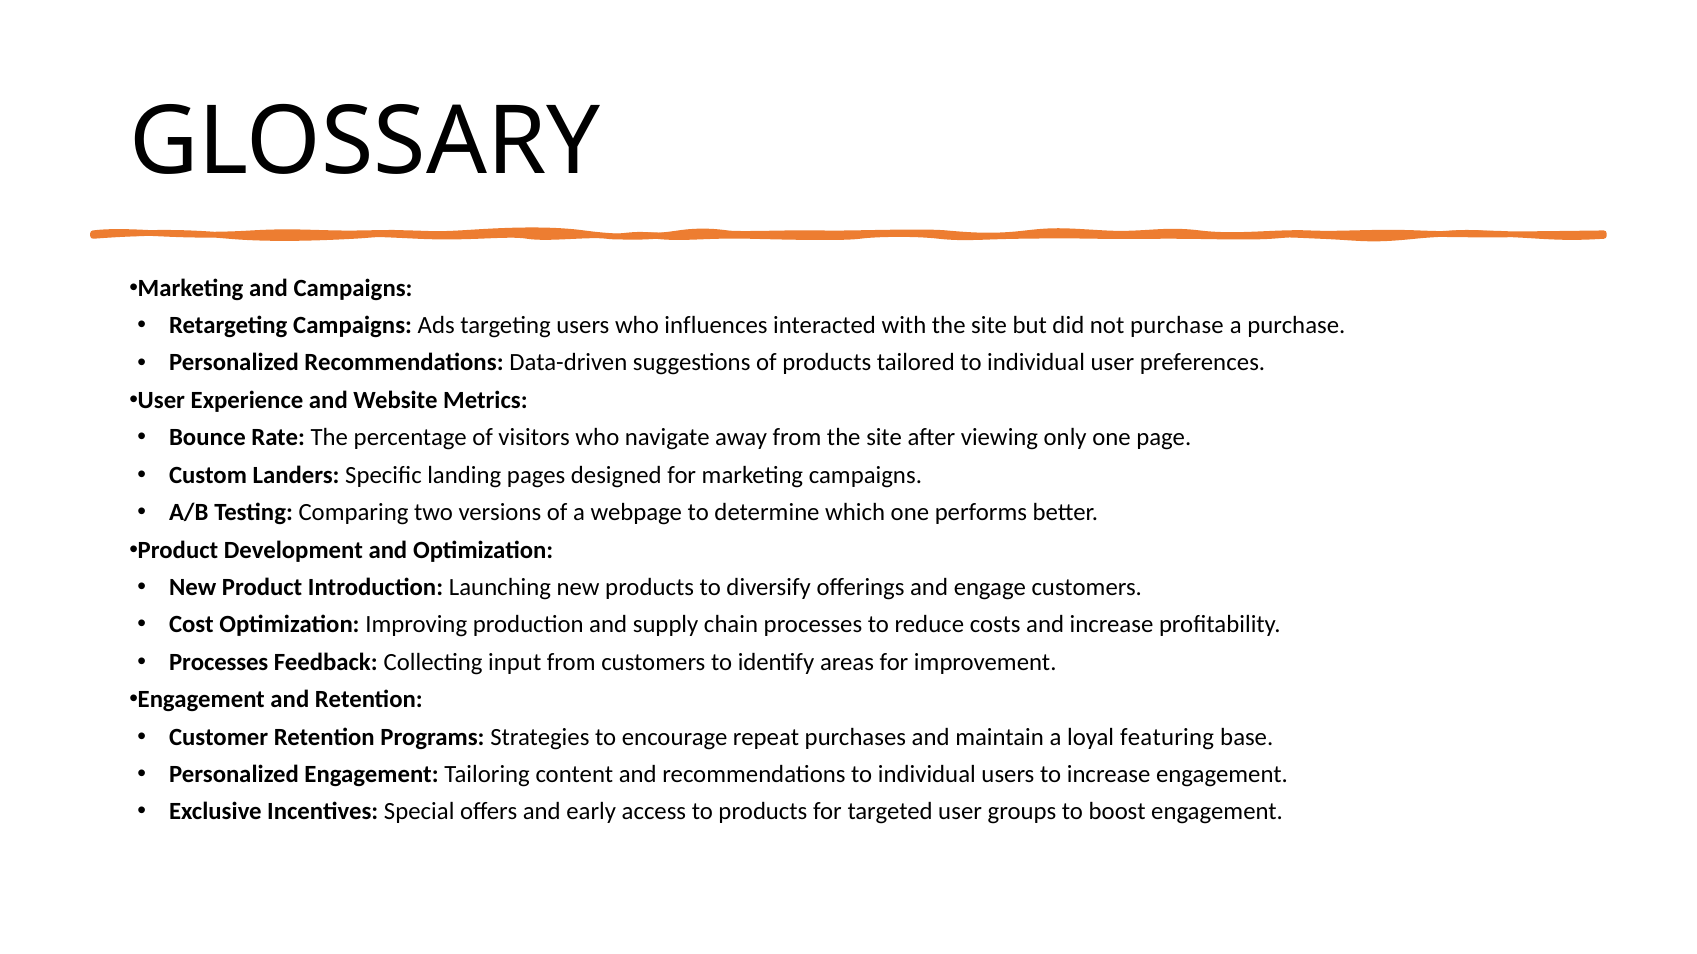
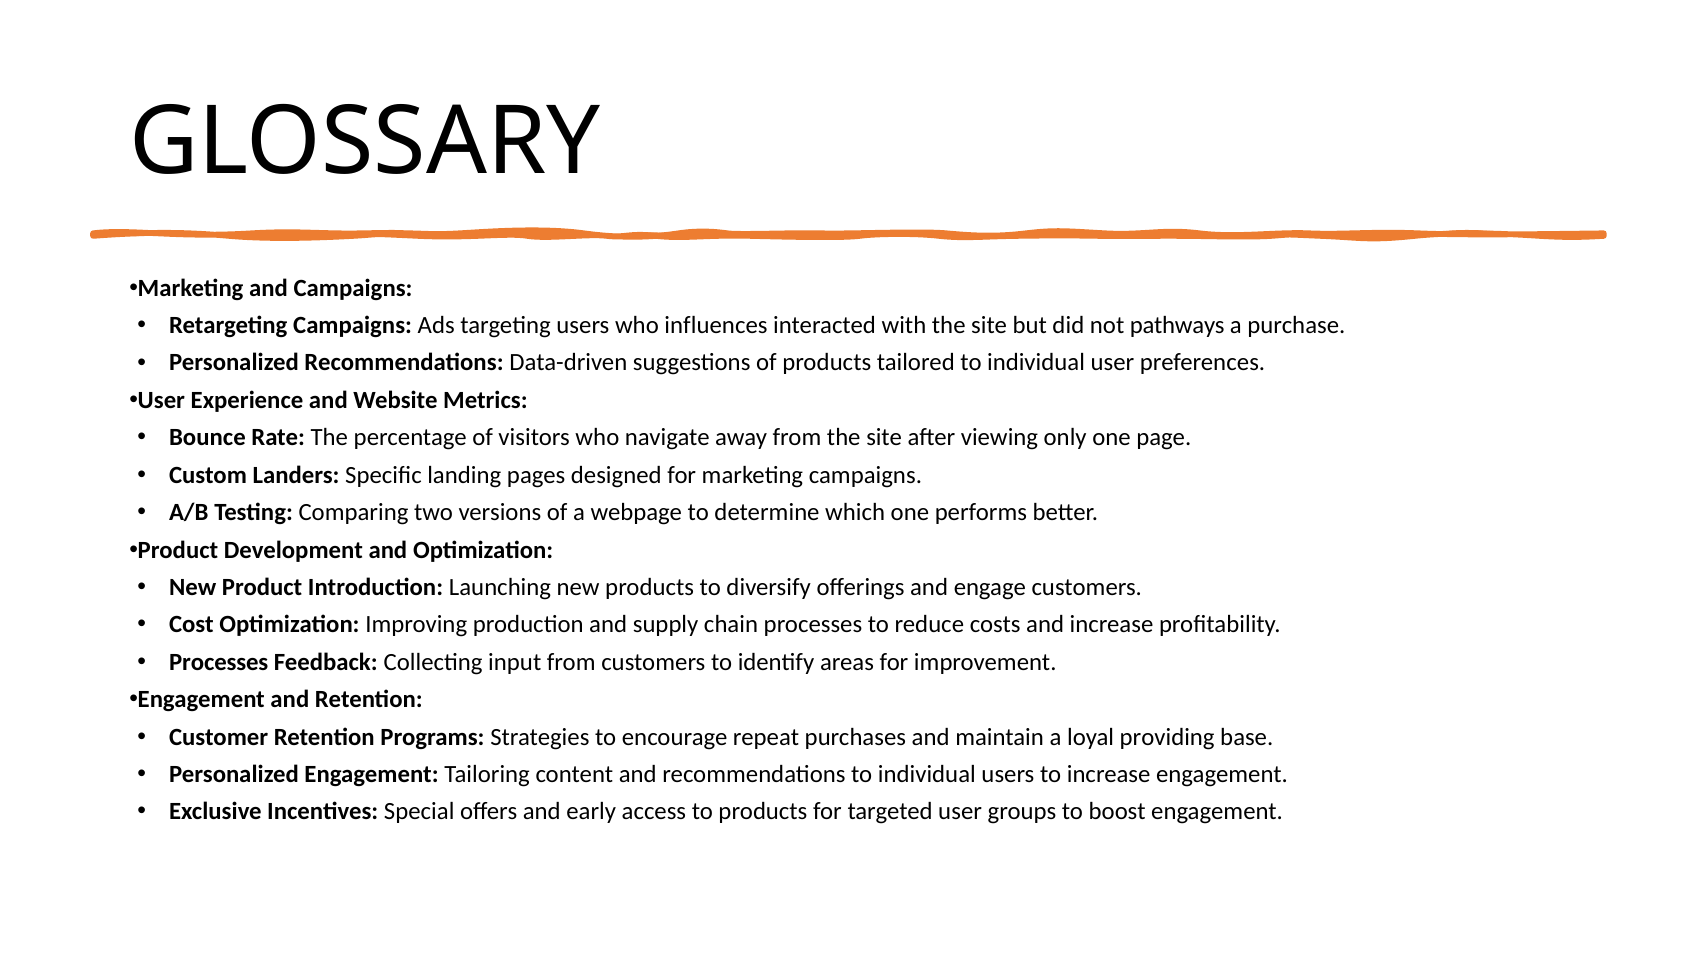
not purchase: purchase -> pathways (1177, 326)
featuring: featuring -> providing (1167, 737)
